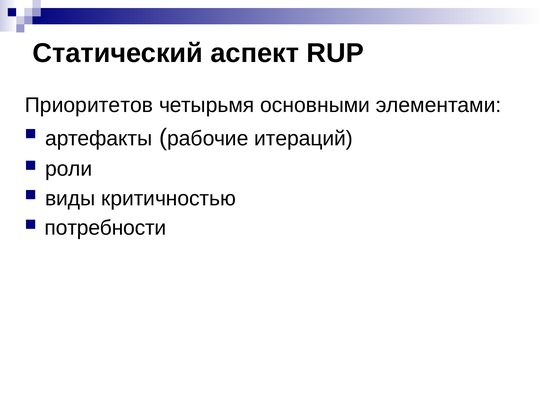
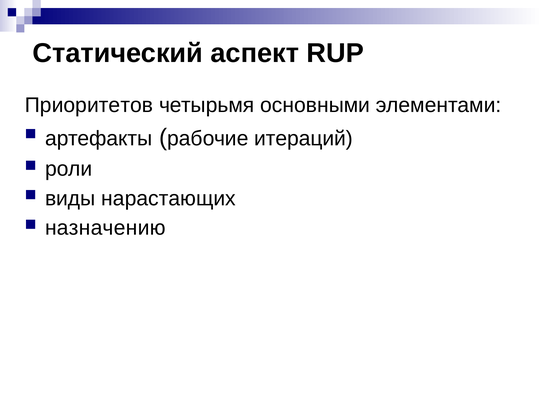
критичностью: критичностью -> нарастающих (169, 198)
потребности: потребности -> назначению (105, 228)
